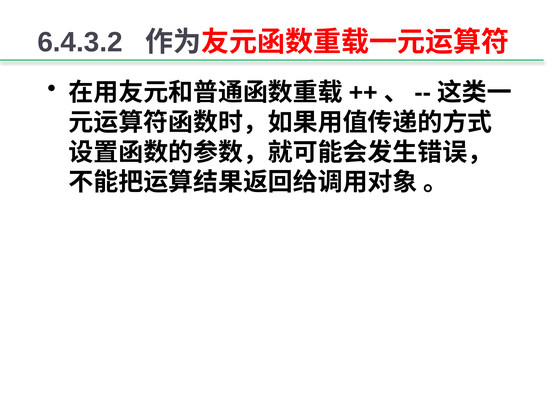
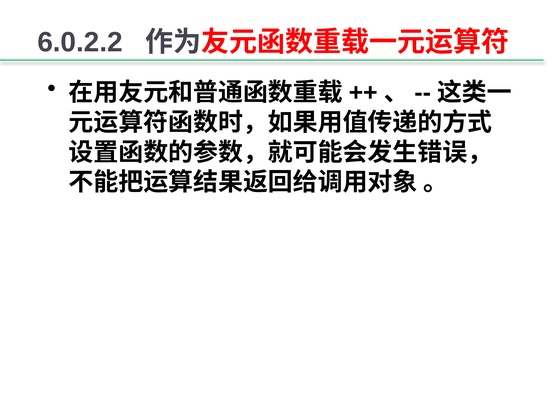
6.4.3.2: 6.4.3.2 -> 6.0.2.2 (80, 42)
